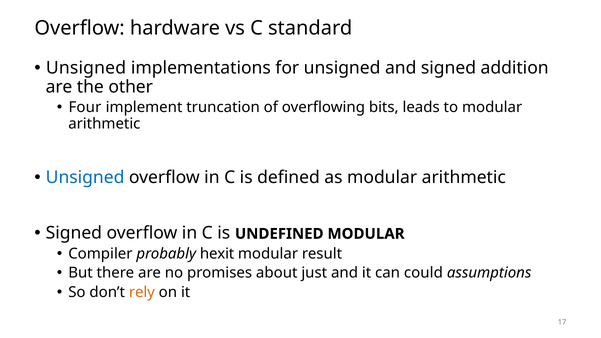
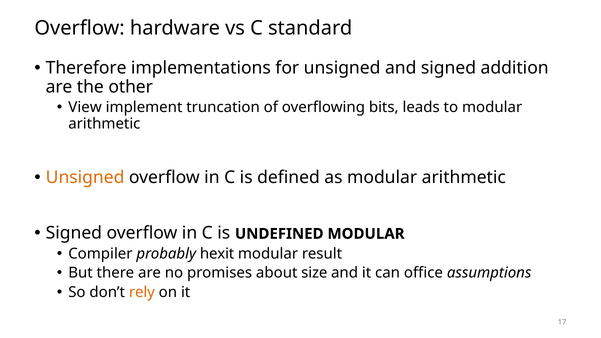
Unsigned: Unsigned -> Therefore (86, 68)
Four: Four -> View (85, 108)
Unsigned colour: blue -> orange (85, 178)
just: just -> size (314, 273)
could: could -> office (423, 273)
